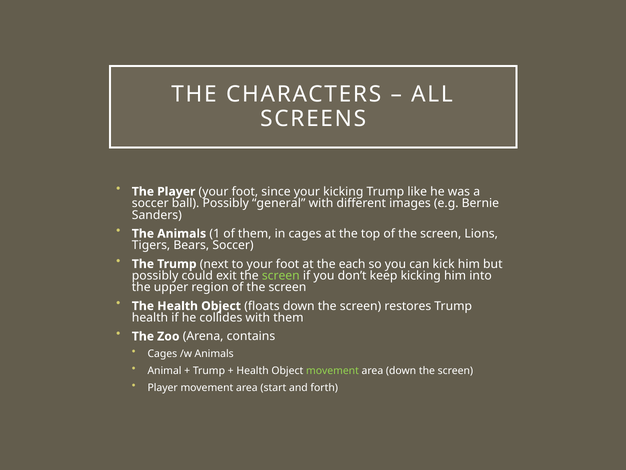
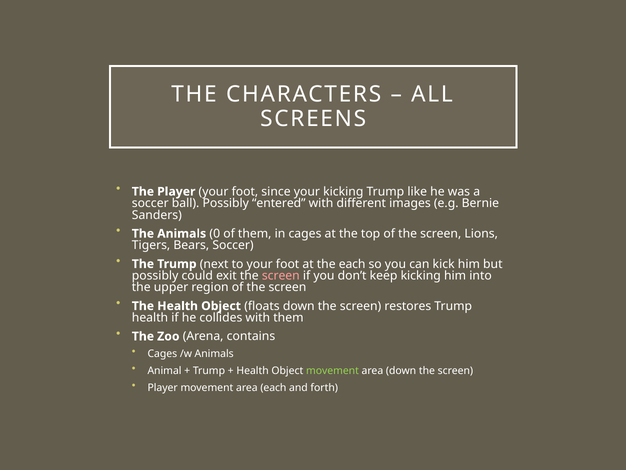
general: general -> entered (279, 203)
1: 1 -> 0 (215, 233)
screen colour: light green -> pink (281, 275)
area start: start -> each (273, 387)
